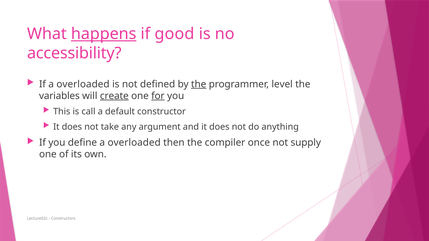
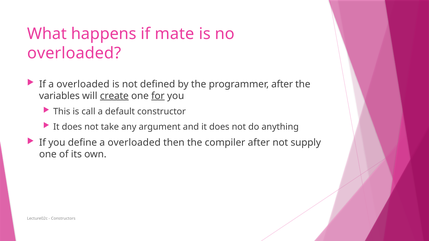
happens underline: present -> none (104, 34)
good: good -> mate (174, 34)
accessibility: accessibility -> overloaded (74, 53)
the underline: present -> none (199, 84)
programmer level: level -> after (282, 84)
compiler once: once -> after (259, 143)
